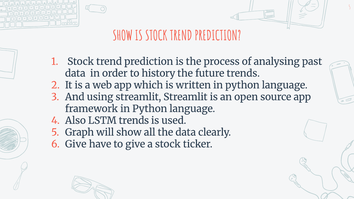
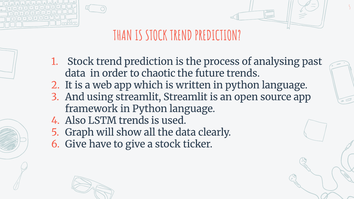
SHOW: SHOW -> THAN (123, 36)
history: history -> chaotic (158, 73)
